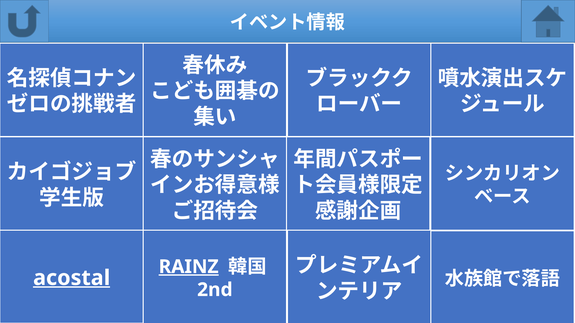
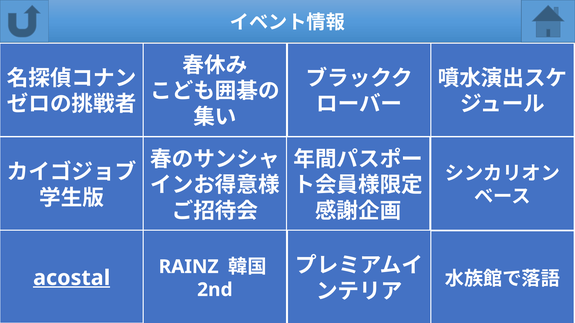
RAINZ underline: present -> none (189, 267)
